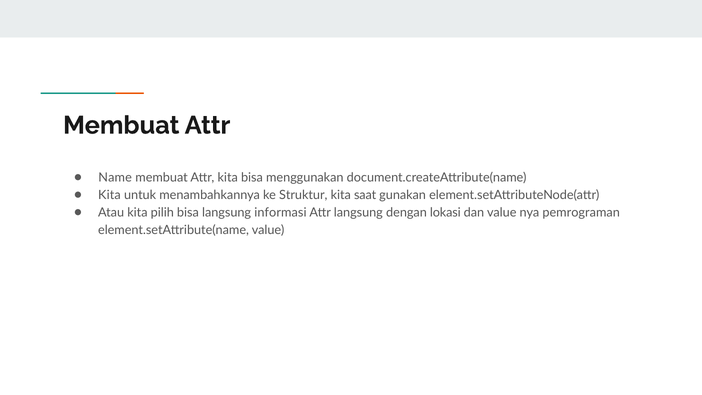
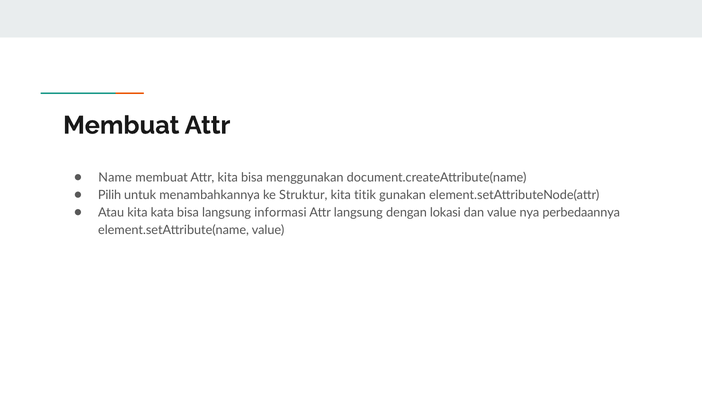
Kita: Kita -> Pilih (110, 195)
saat: saat -> titik (365, 195)
pilih: pilih -> kata (162, 212)
pemrograman: pemrograman -> perbedaannya (581, 212)
